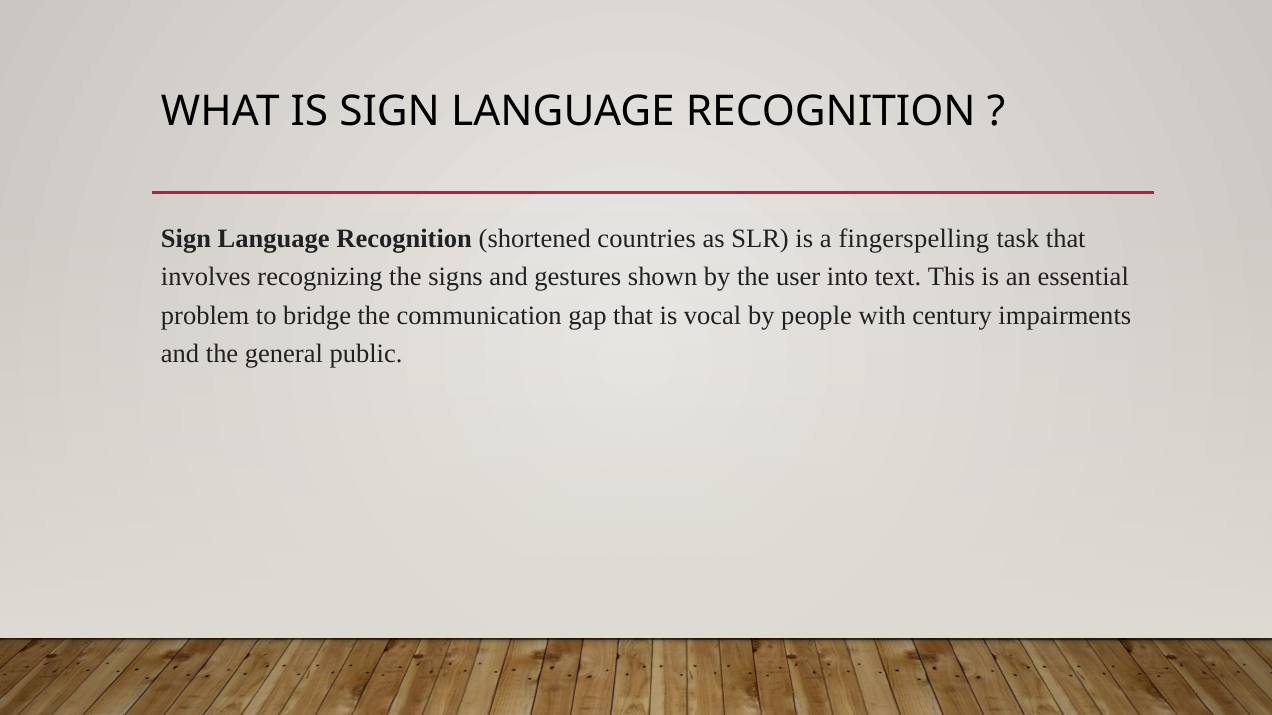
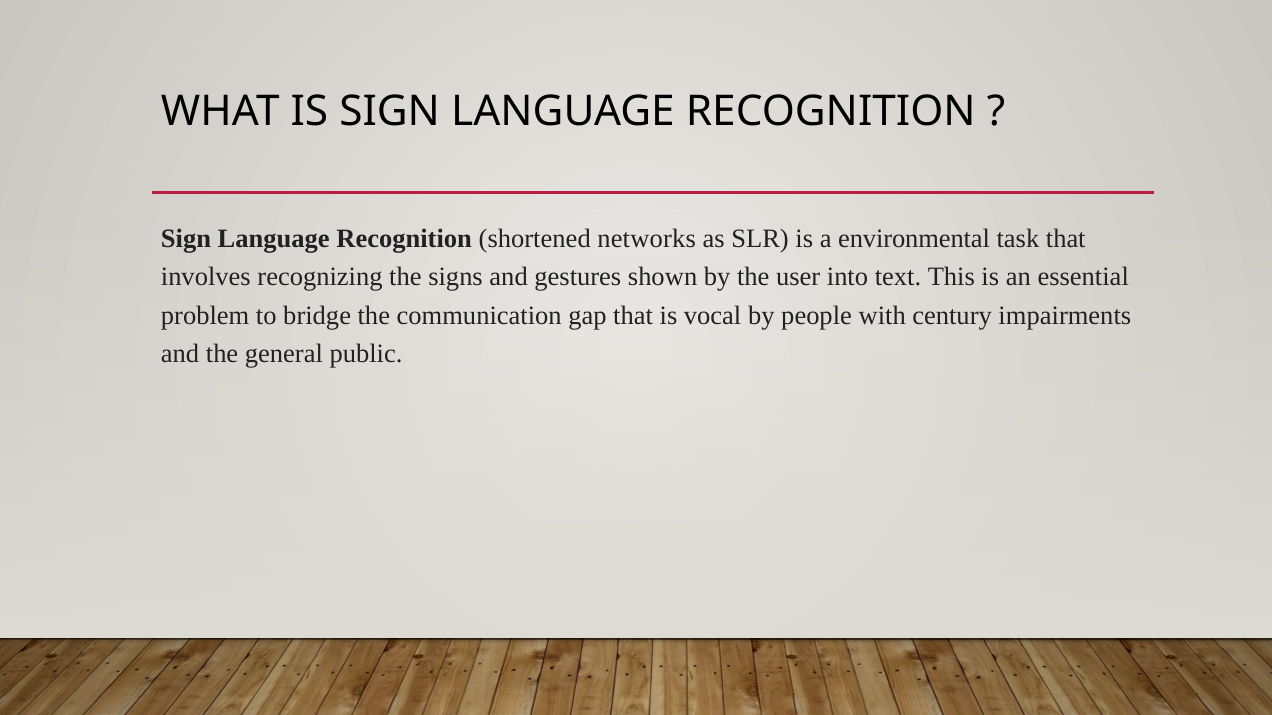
countries: countries -> networks (647, 239)
fingerspelling: fingerspelling -> environmental (914, 239)
